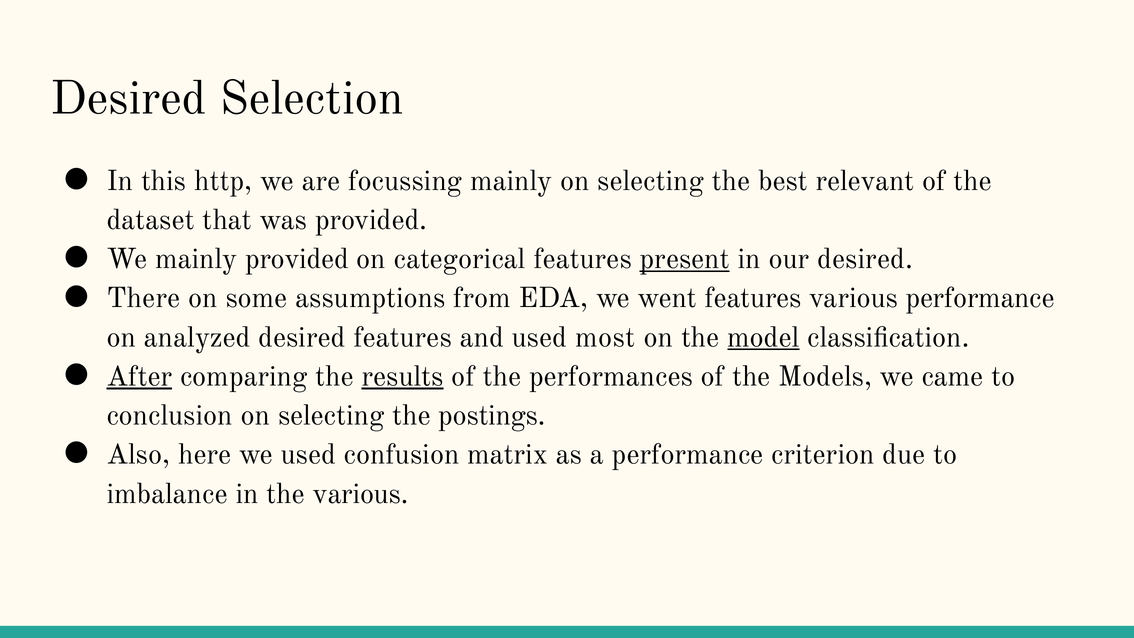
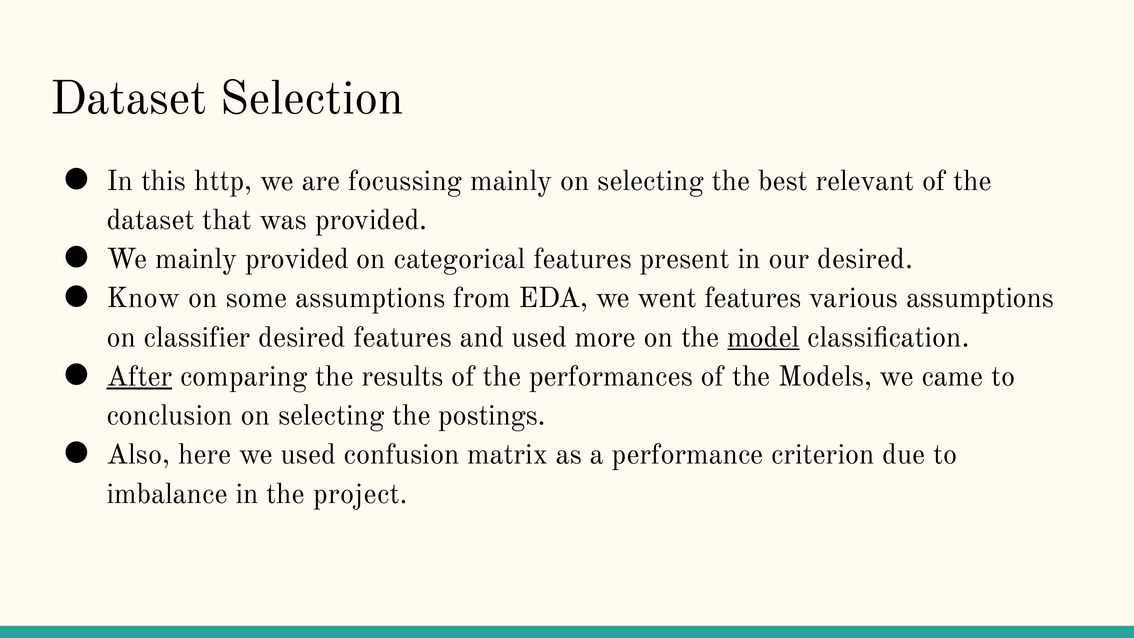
Desired: Desired -> Dataset (128, 98)
present underline: present -> none (685, 259)
There: There -> Know (143, 298)
various performance: performance -> assumptions (980, 298)
analyzed: analyzed -> classifier (197, 337)
most: most -> more (605, 337)
results underline: present -> none (403, 376)
the various: various -> project (361, 494)
